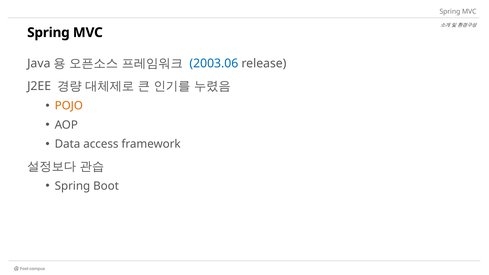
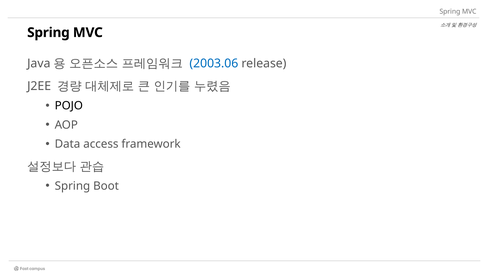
POJO colour: orange -> black (69, 106)
